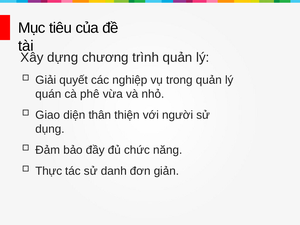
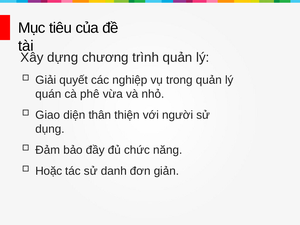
Thực: Thực -> Hoặc (49, 171)
